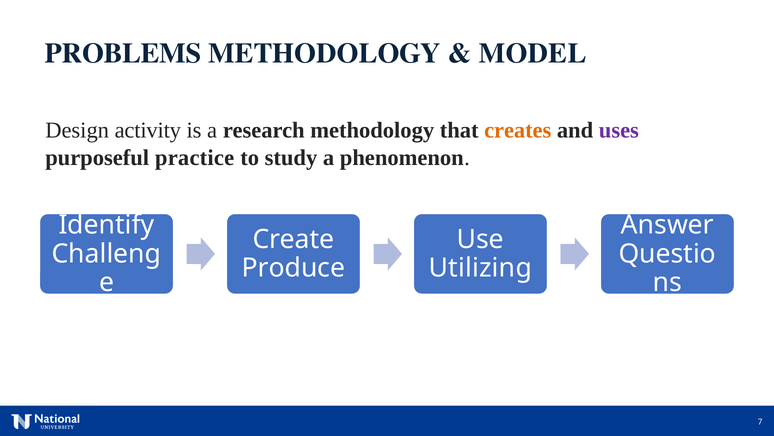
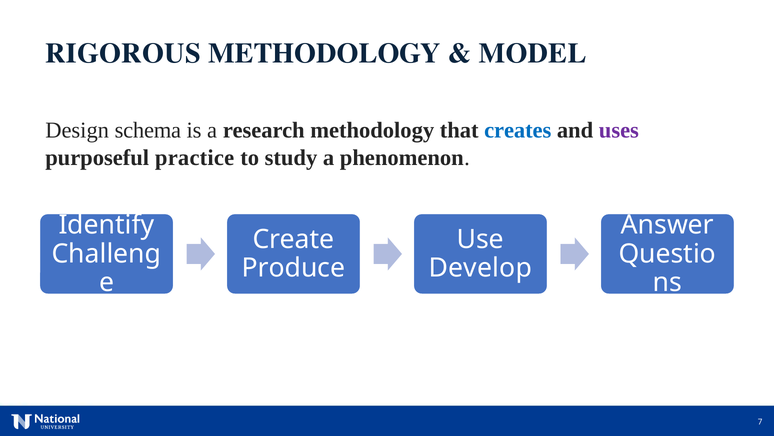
PROBLEMS: PROBLEMS -> RIGOROUS (123, 53)
activity: activity -> schema (148, 130)
creates colour: orange -> blue (518, 130)
Utilizing: Utilizing -> Develop (480, 268)
